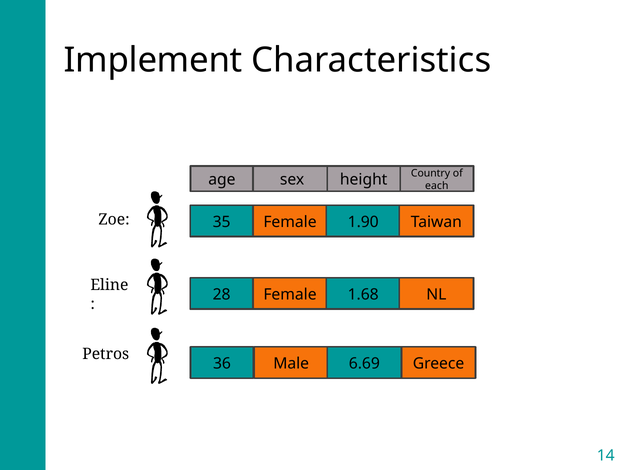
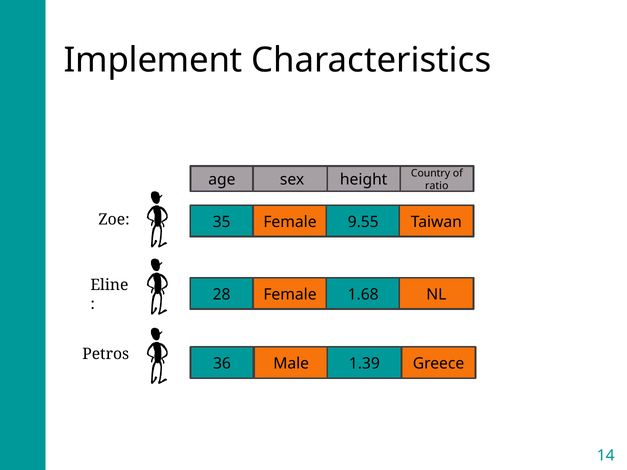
each: each -> ratio (437, 186)
1.90: 1.90 -> 9.55 (363, 222)
6.69: 6.69 -> 1.39 (364, 364)
